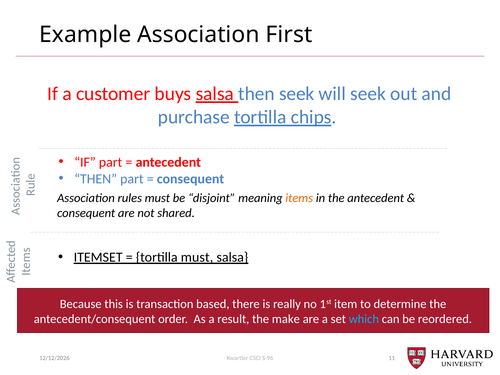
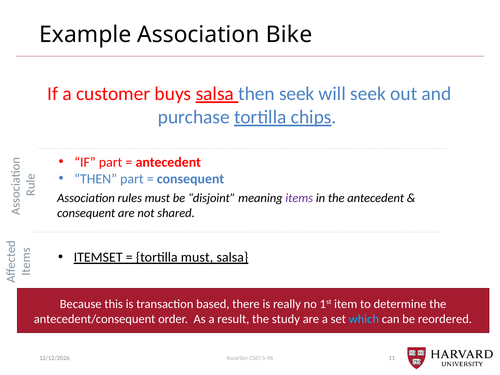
First: First -> Bike (289, 35)
items colour: orange -> purple (299, 198)
make: make -> study (286, 319)
